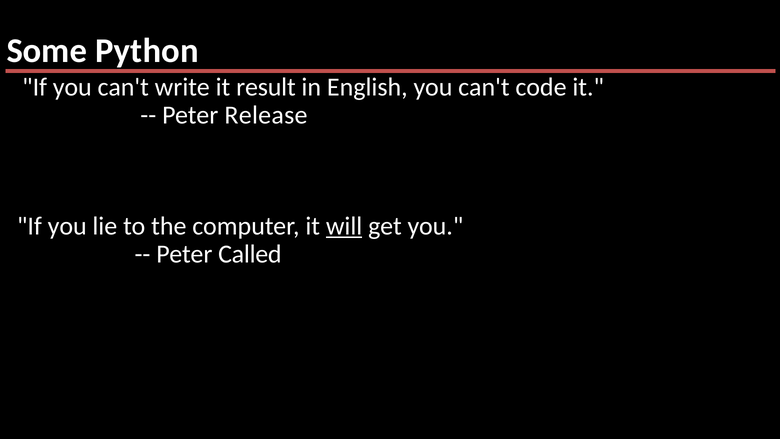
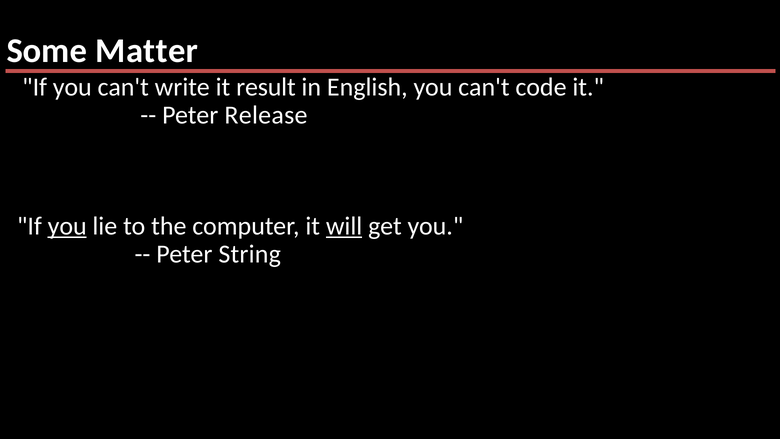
Python: Python -> Matter (147, 51)
you underline: none -> present (67, 226)
Called: Called -> String (250, 254)
